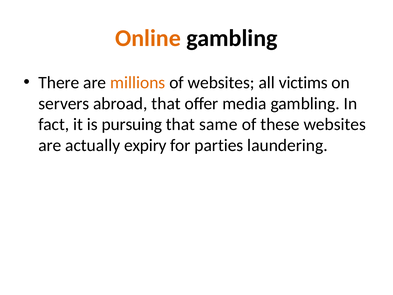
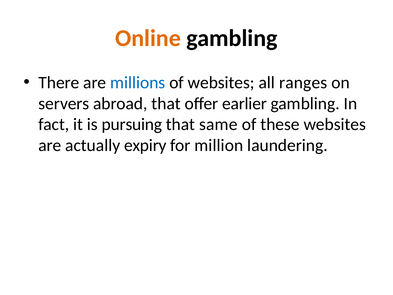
millions colour: orange -> blue (138, 82)
victims: victims -> ranges (303, 82)
media: media -> earlier (244, 103)
parties: parties -> million (219, 145)
